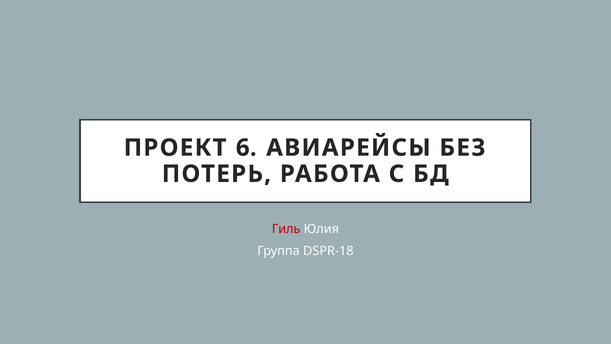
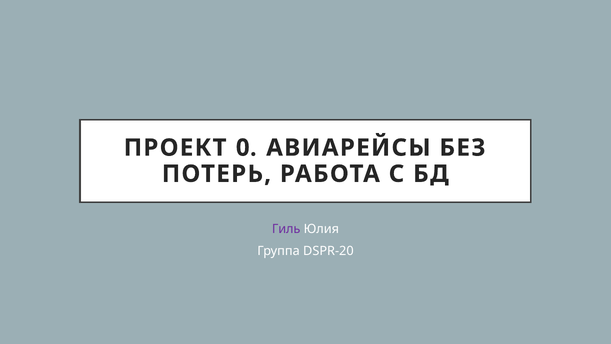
6: 6 -> 0 (246, 148)
Гиль colour: red -> purple (286, 229)
DSPR-18: DSPR-18 -> DSPR-20 (328, 251)
